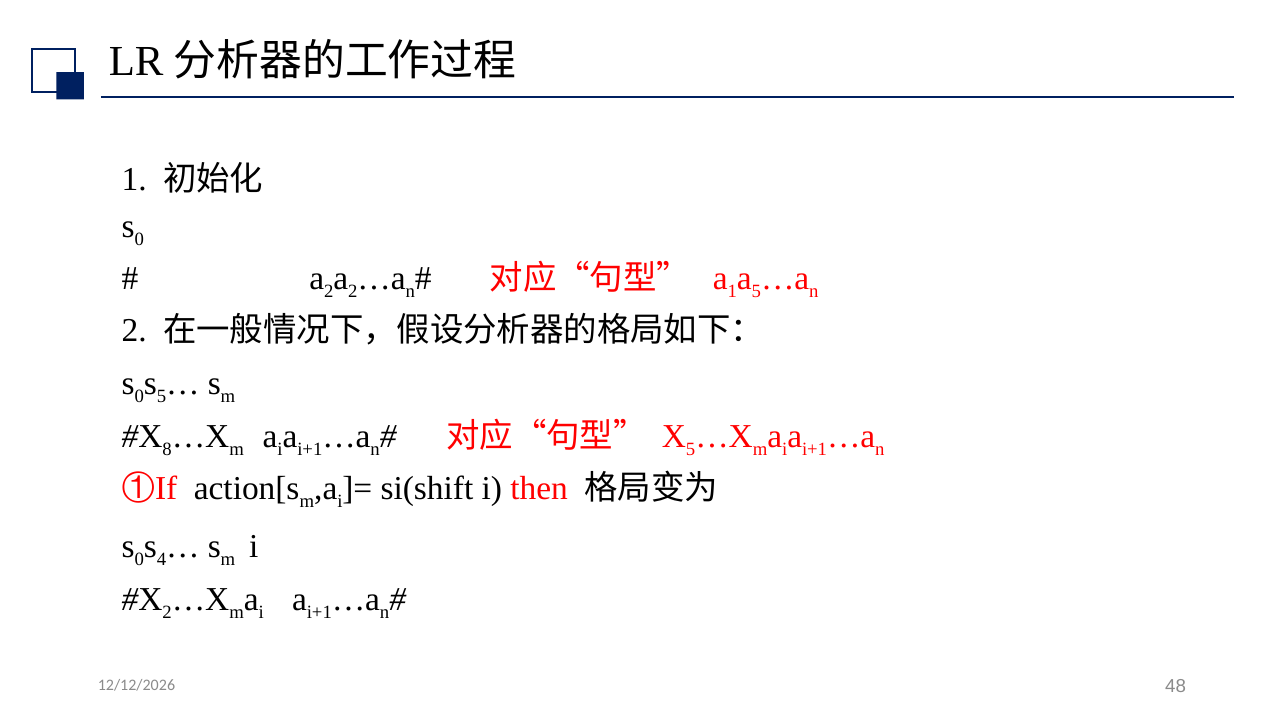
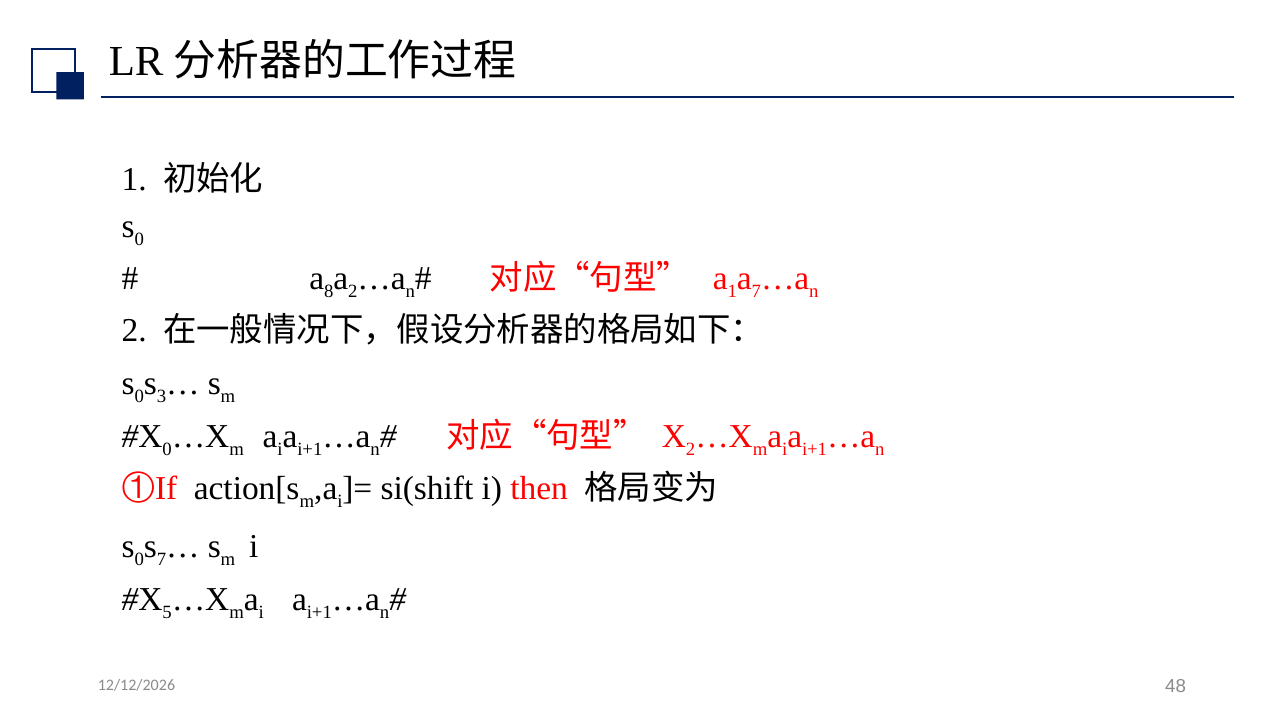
2: 2 -> 8 (329, 291)
5: 5 -> 7 (756, 291)
5: 5 -> 3 (161, 397)
8: 8 -> 0 (167, 449)
5: 5 -> 2 (691, 449)
4: 4 -> 7 (161, 560)
2: 2 -> 5 (167, 612)
